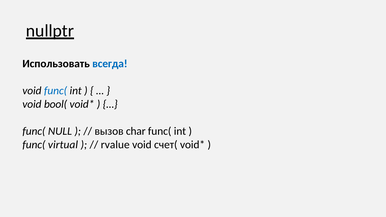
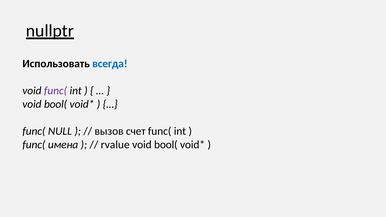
func( colour: blue -> purple (56, 91)
char: char -> счет (136, 131)
virtual: virtual -> имена (63, 145)
счет(: счет( -> bool( (166, 145)
